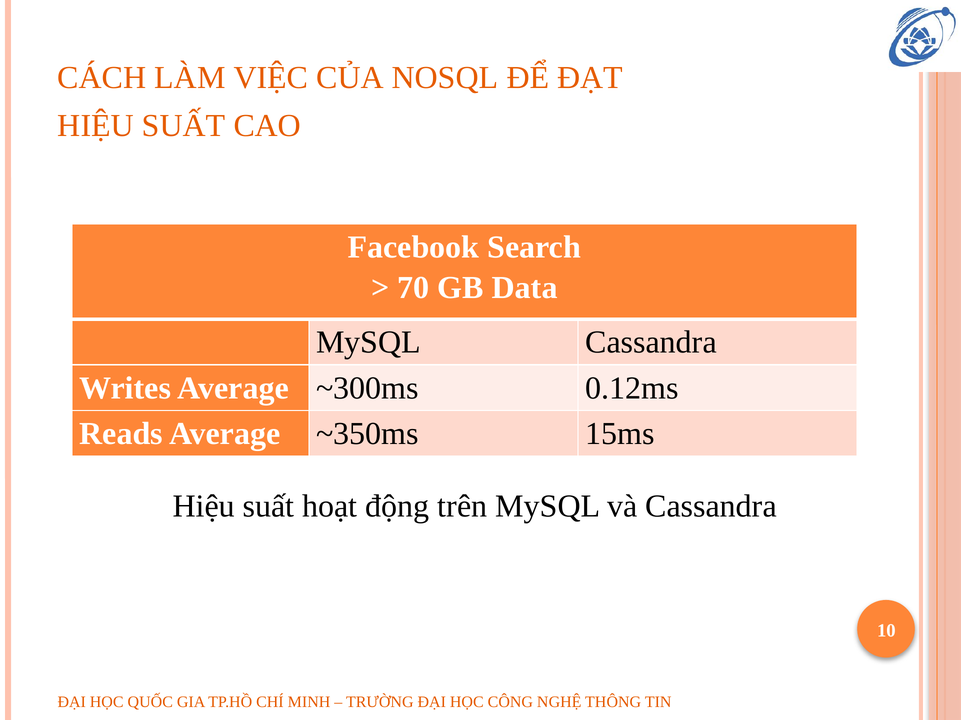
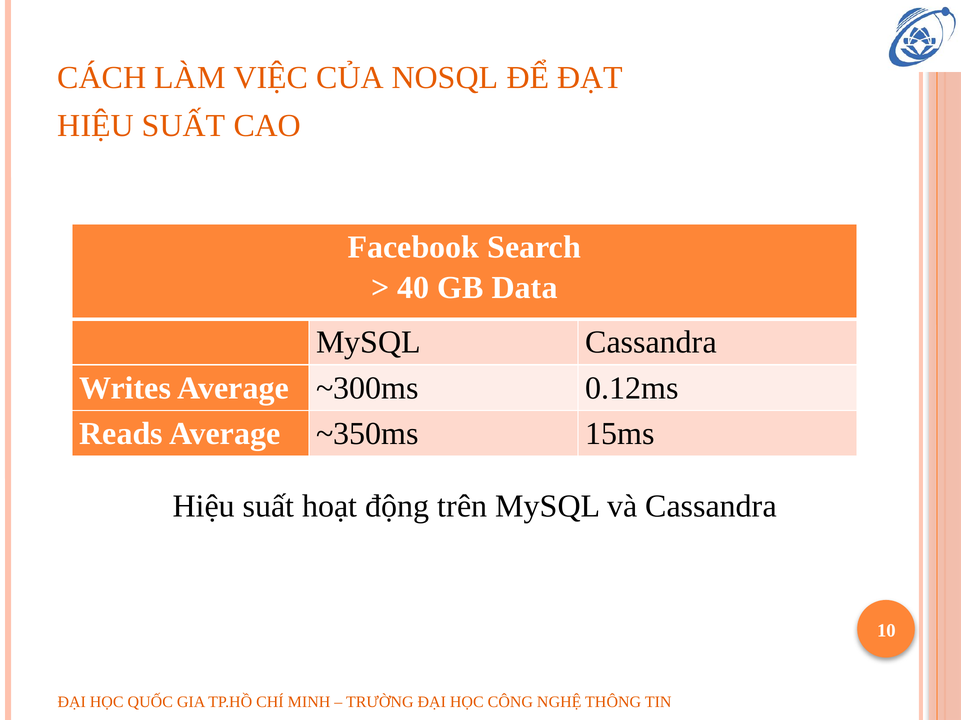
70: 70 -> 40 (413, 288)
